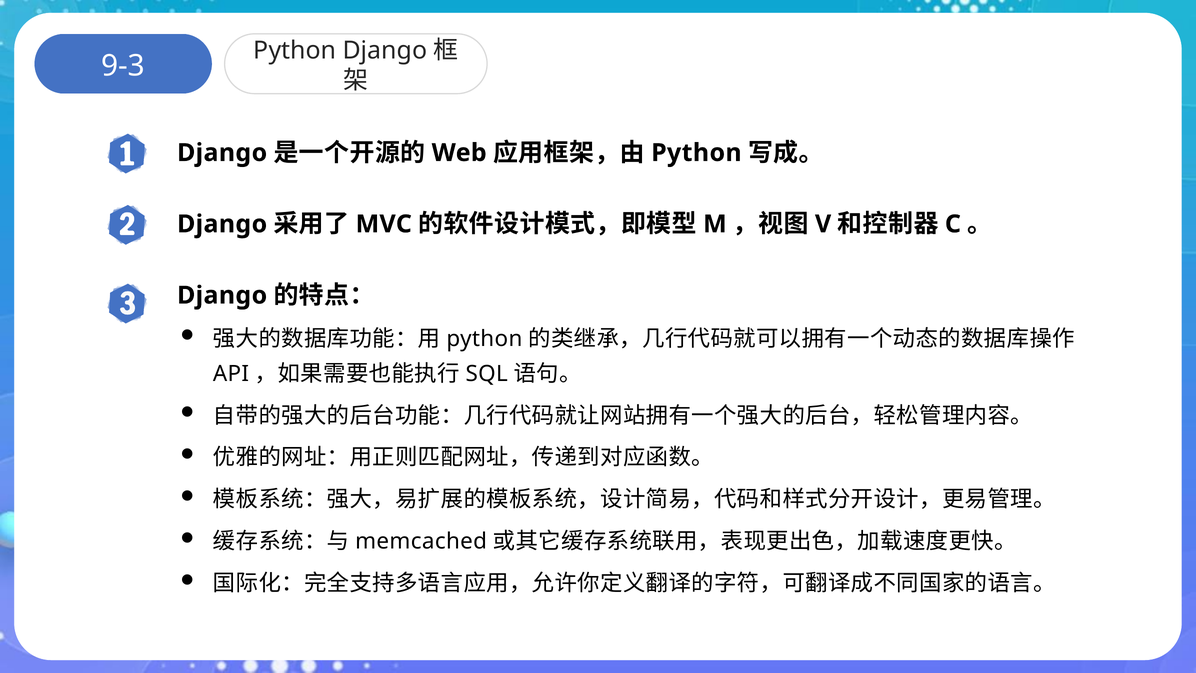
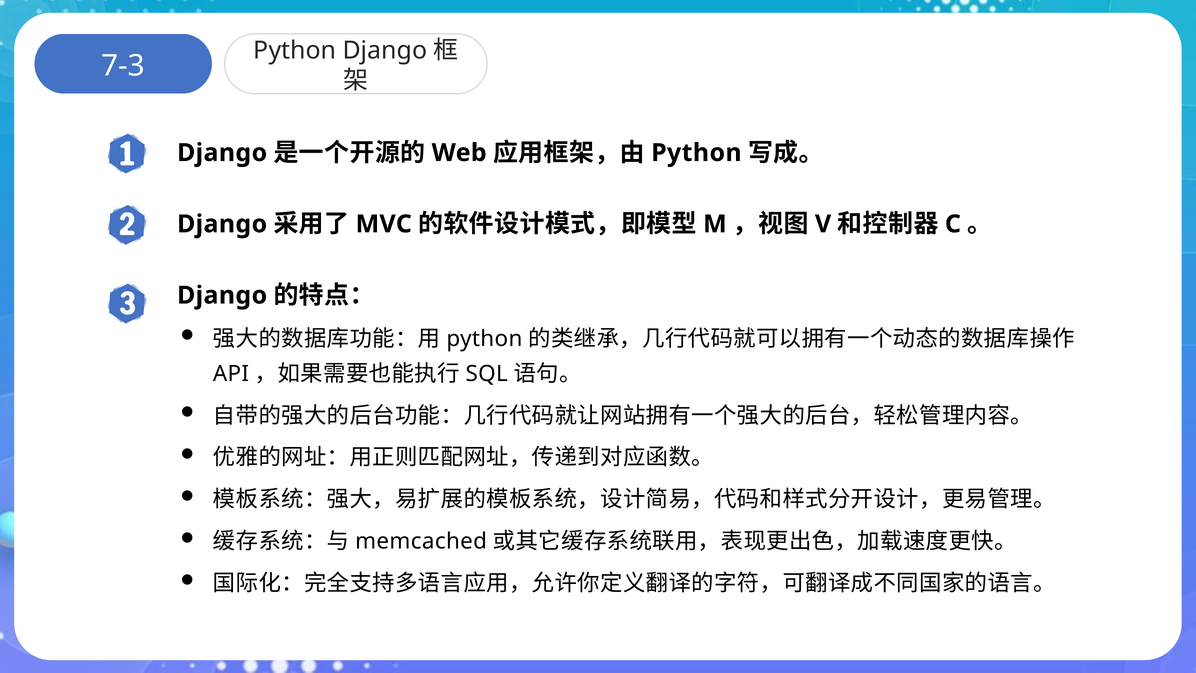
9-3: 9-3 -> 7-3 (123, 66)
